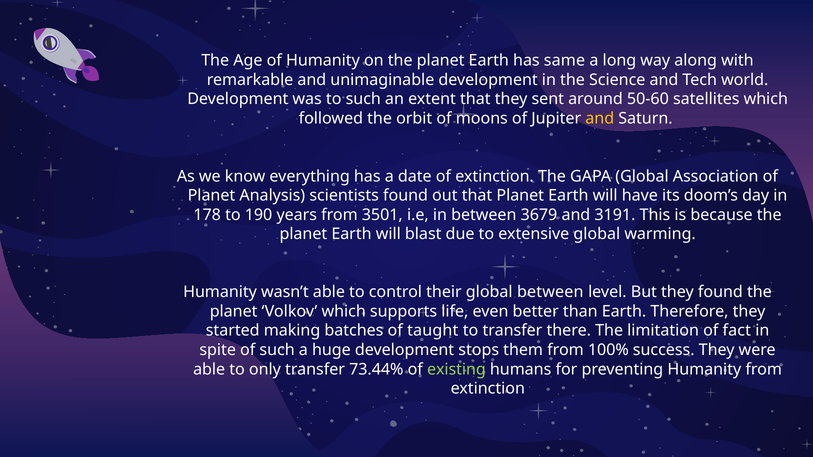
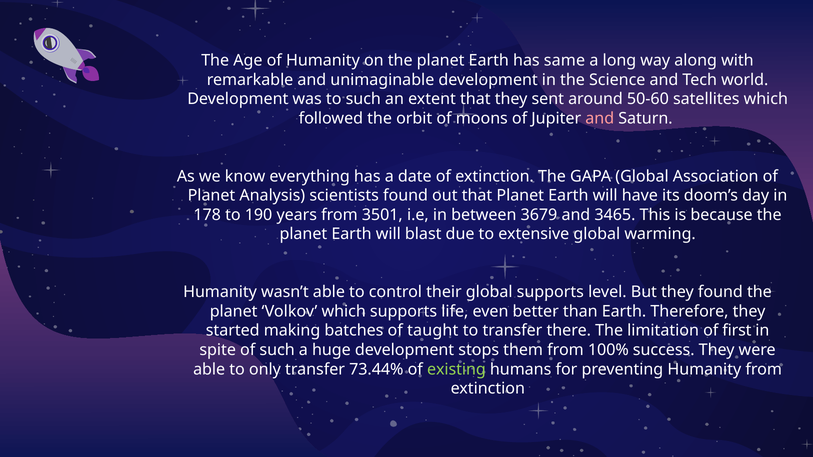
and colour: yellow -> pink (600, 119)
3191: 3191 -> 3465 (615, 215)
global between: between -> supports (550, 292)
fact: fact -> first (737, 331)
